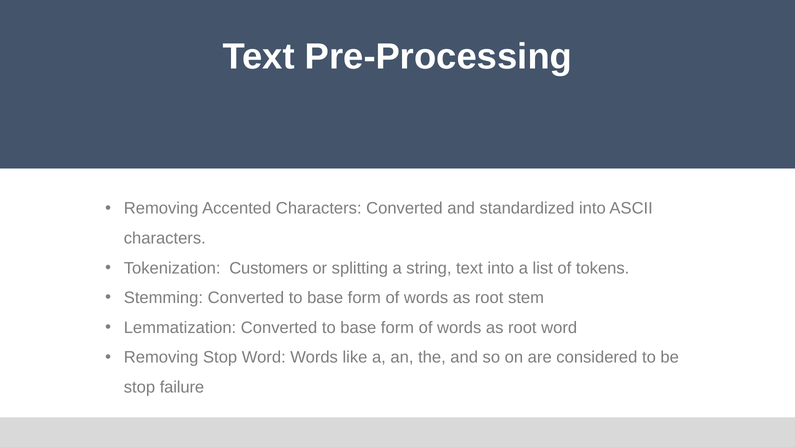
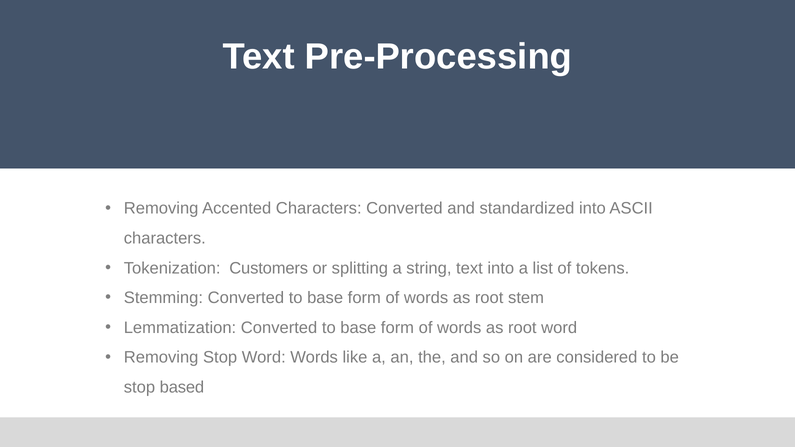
failure: failure -> based (182, 387)
